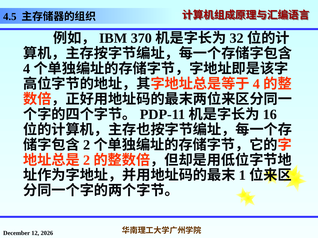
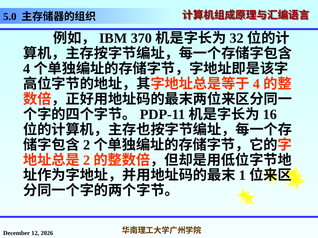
4.5: 4.5 -> 5.0 (10, 17)
